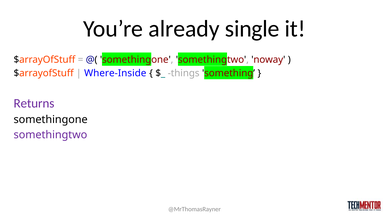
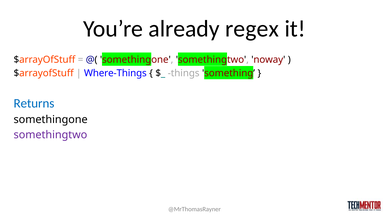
single: single -> regex (252, 29)
Where-Inside: Where-Inside -> Where-Things (115, 73)
Returns colour: purple -> blue (34, 103)
